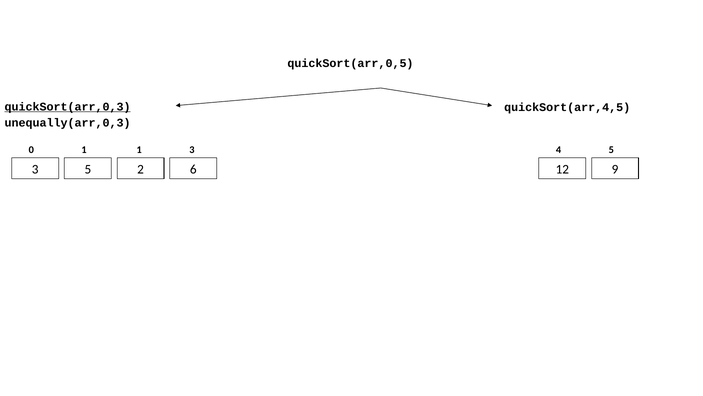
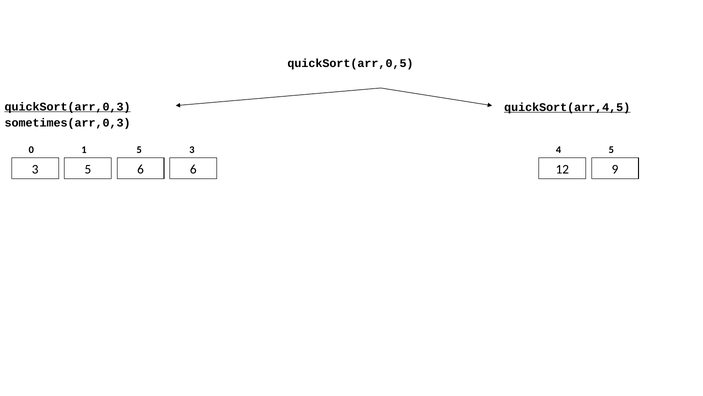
quickSort(arr,4,5 underline: none -> present (567, 107)
unequally(arr,0,3: unequally(arr,0,3 -> sometimes(arr,0,3 (68, 123)
1 1: 1 -> 5 (139, 150)
5 2: 2 -> 6 (141, 169)
